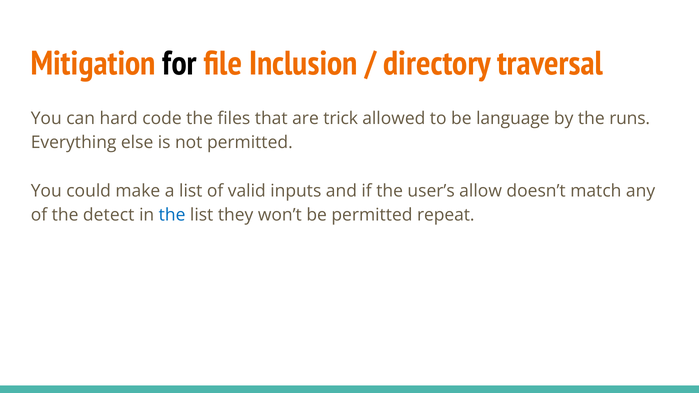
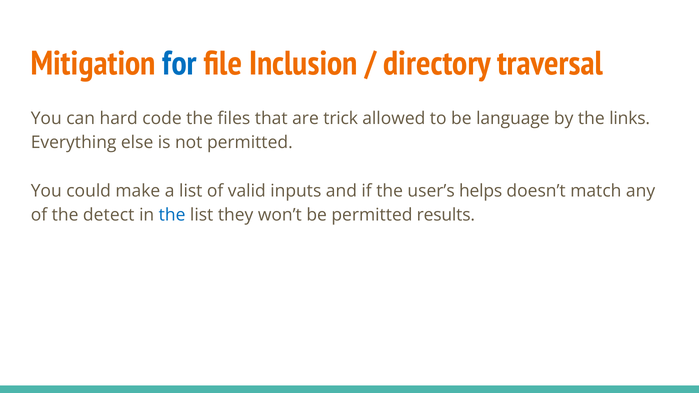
for colour: black -> blue (180, 64)
runs: runs -> links (630, 119)
allow: allow -> helps (481, 191)
repeat: repeat -> results (446, 215)
